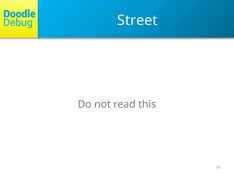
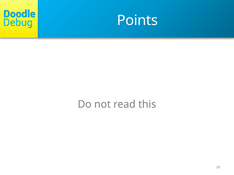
Street: Street -> Points (137, 20)
